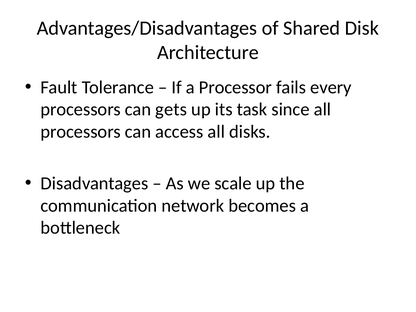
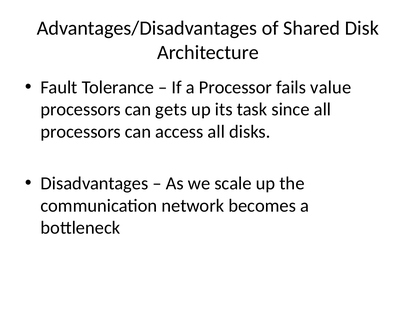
every: every -> value (331, 87)
